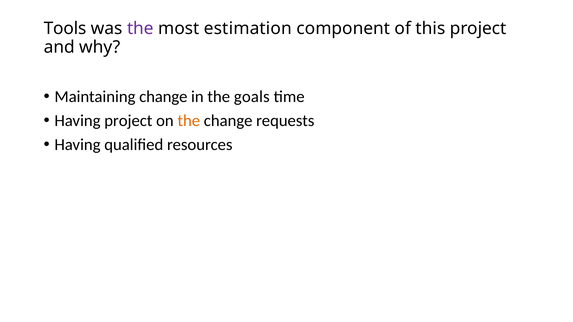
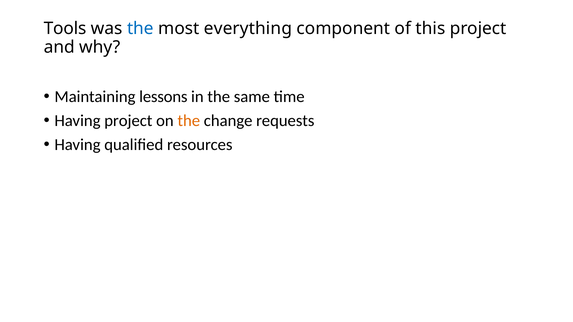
the colour: purple -> blue (140, 29)
estimation: estimation -> everything (248, 29)
Maintaining change: change -> lessons (163, 97)
goals: goals -> same (252, 97)
